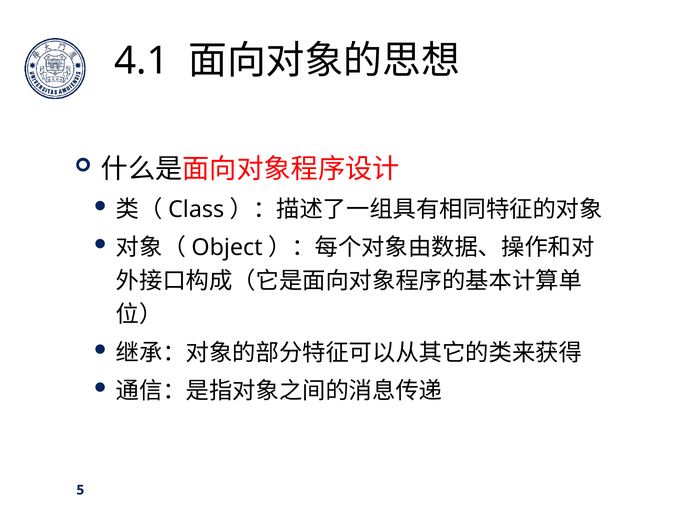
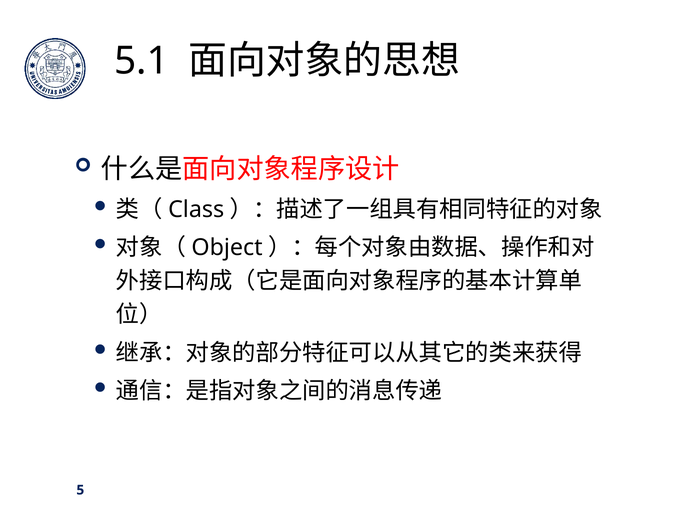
4.1: 4.1 -> 5.1 (142, 61)
